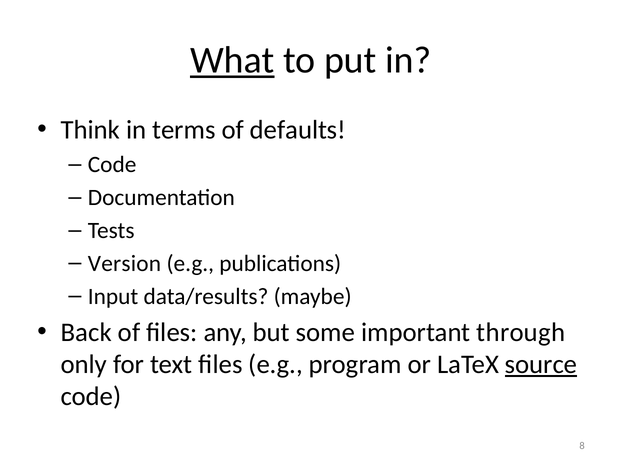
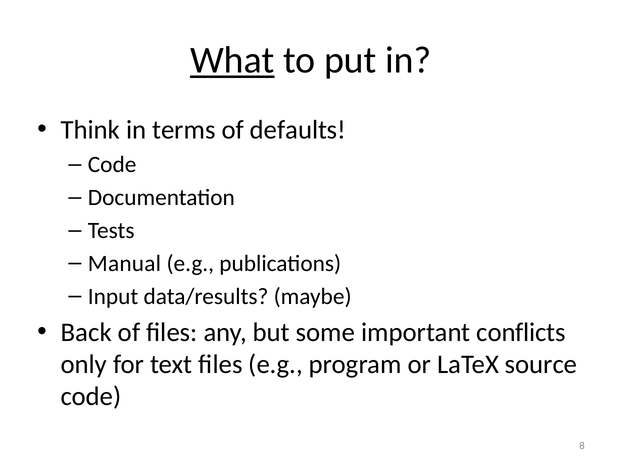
Version: Version -> Manual (124, 263)
through: through -> conflicts (521, 332)
source underline: present -> none (541, 364)
